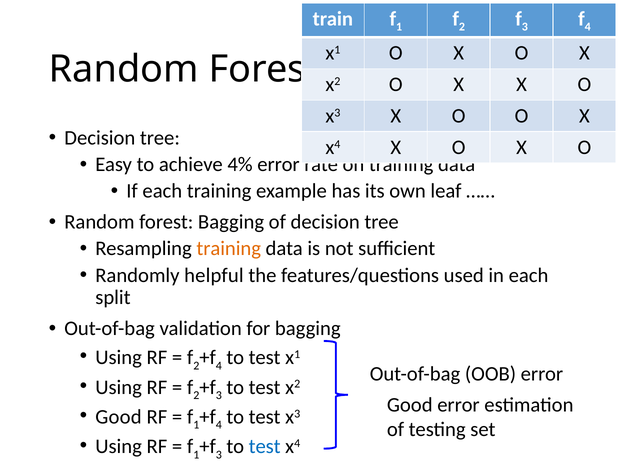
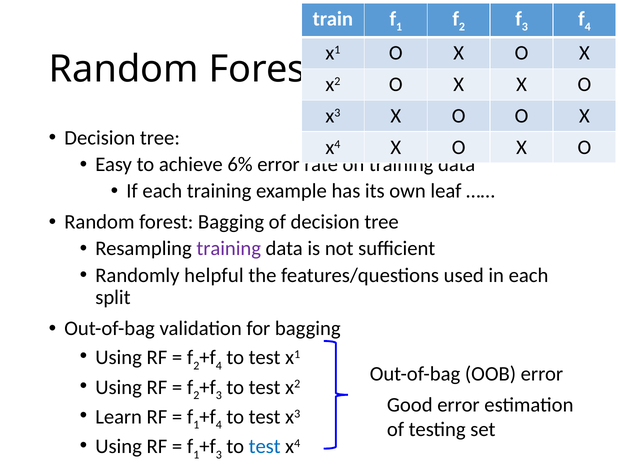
4%: 4% -> 6% (240, 165)
training colour: orange -> purple (229, 249)
Good: Good -> Learn (119, 417)
